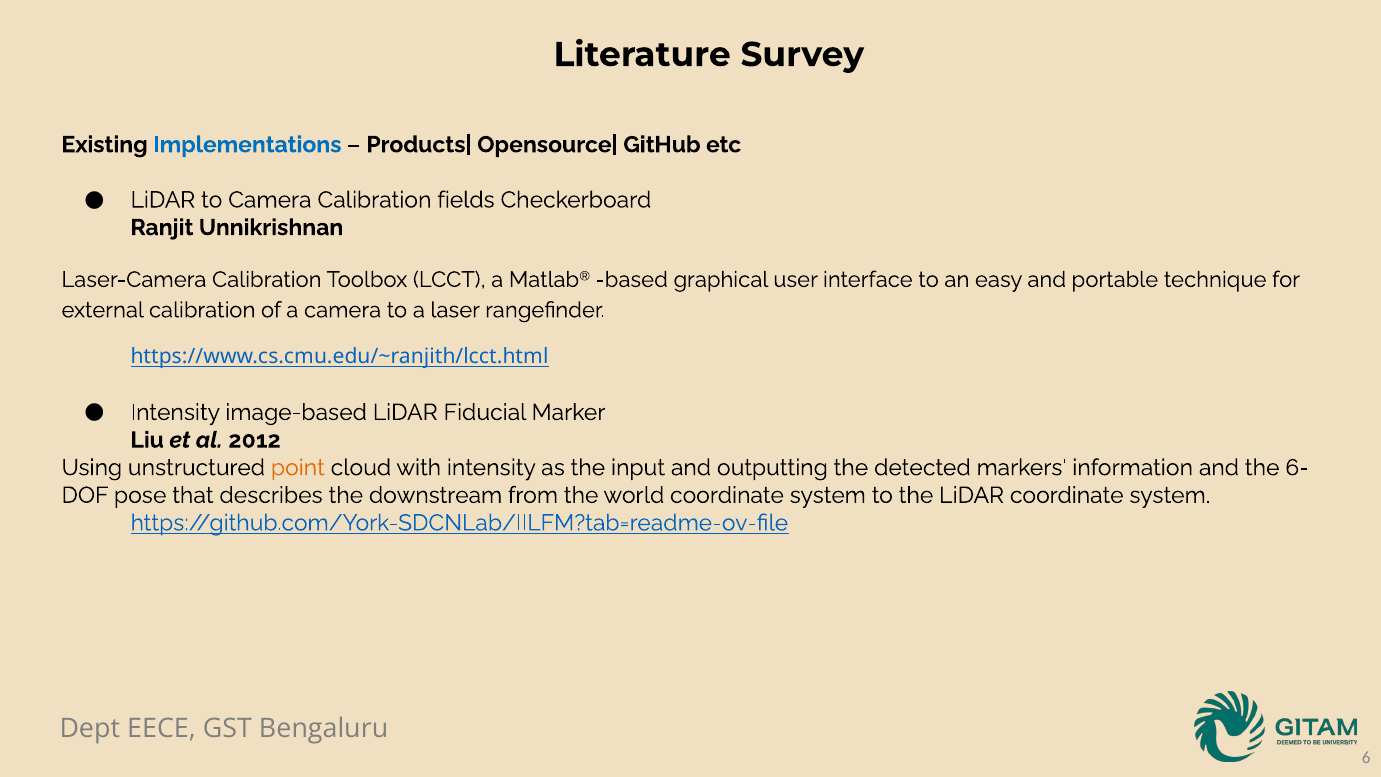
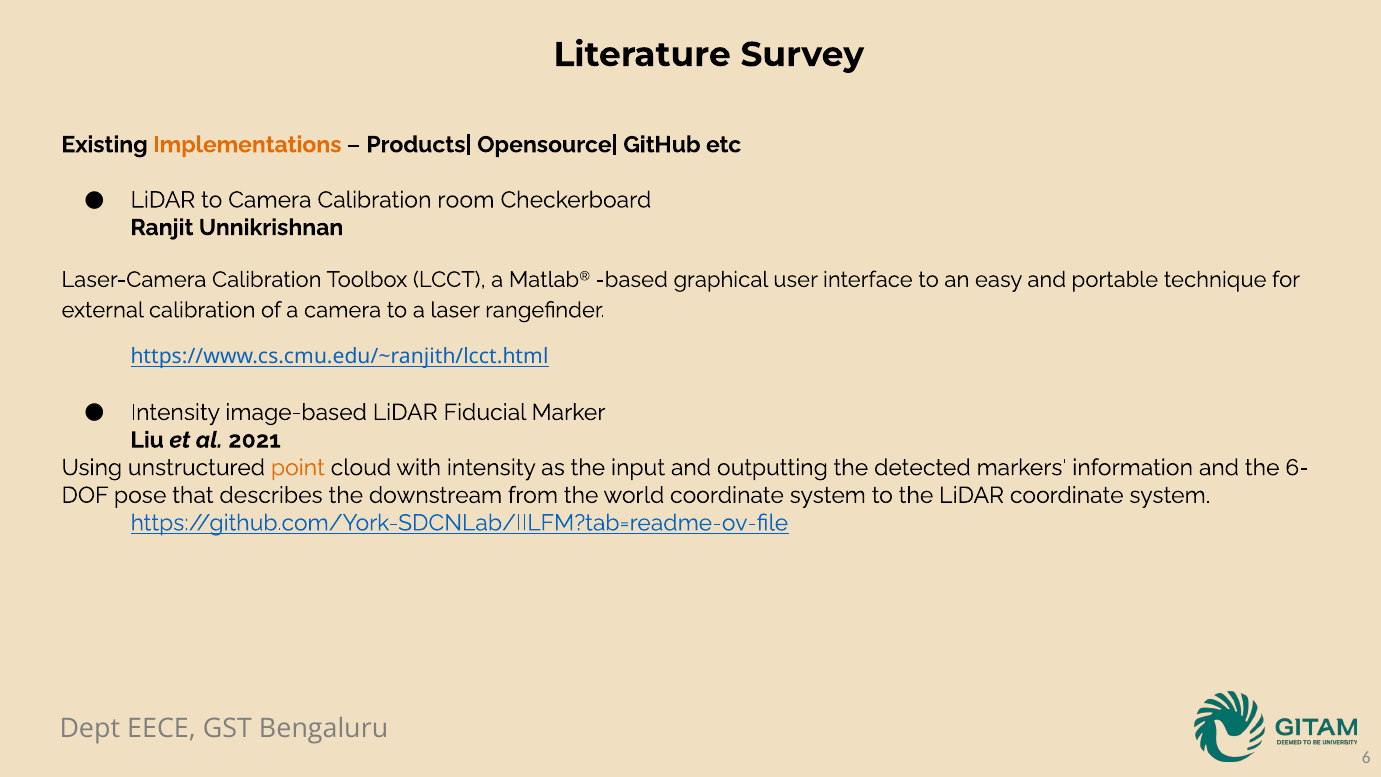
Implementations colour: blue -> orange (247, 145)
fields: fields -> room (466, 200)
2012: 2012 -> 2021 (255, 440)
